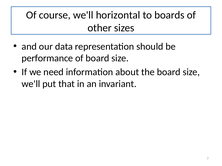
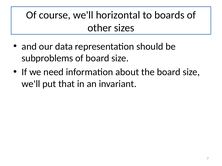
performance: performance -> subproblems (47, 58)
